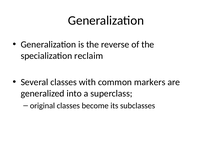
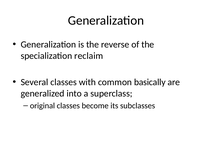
markers: markers -> basically (150, 82)
